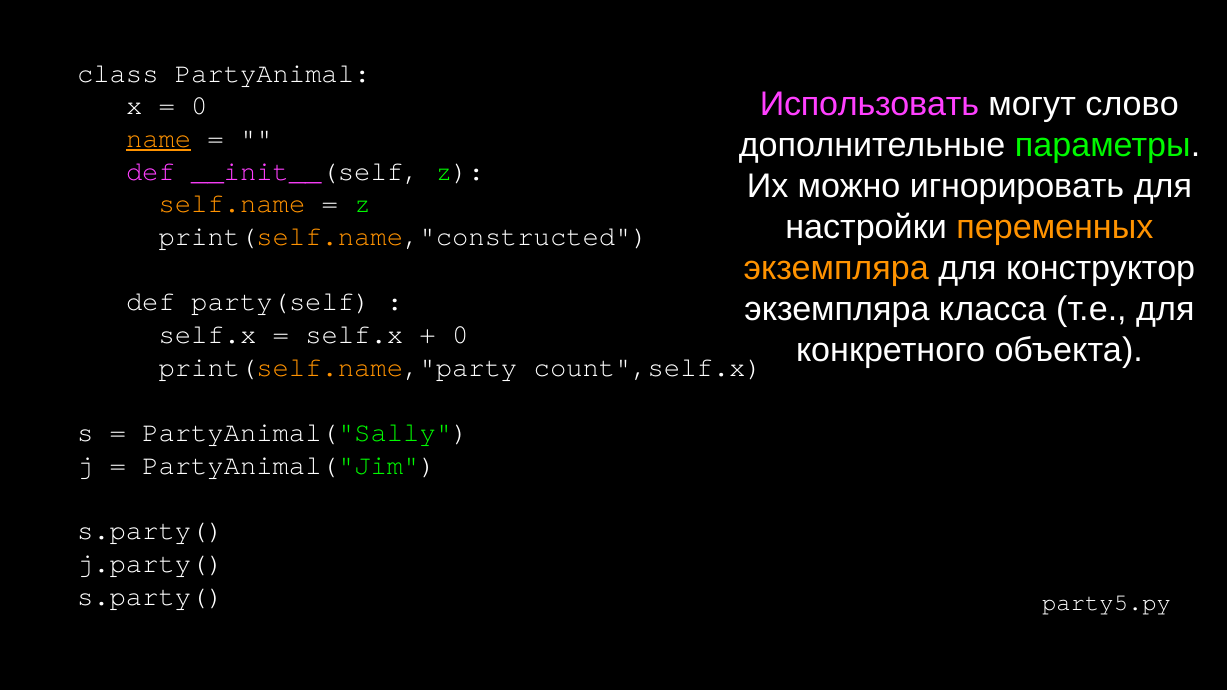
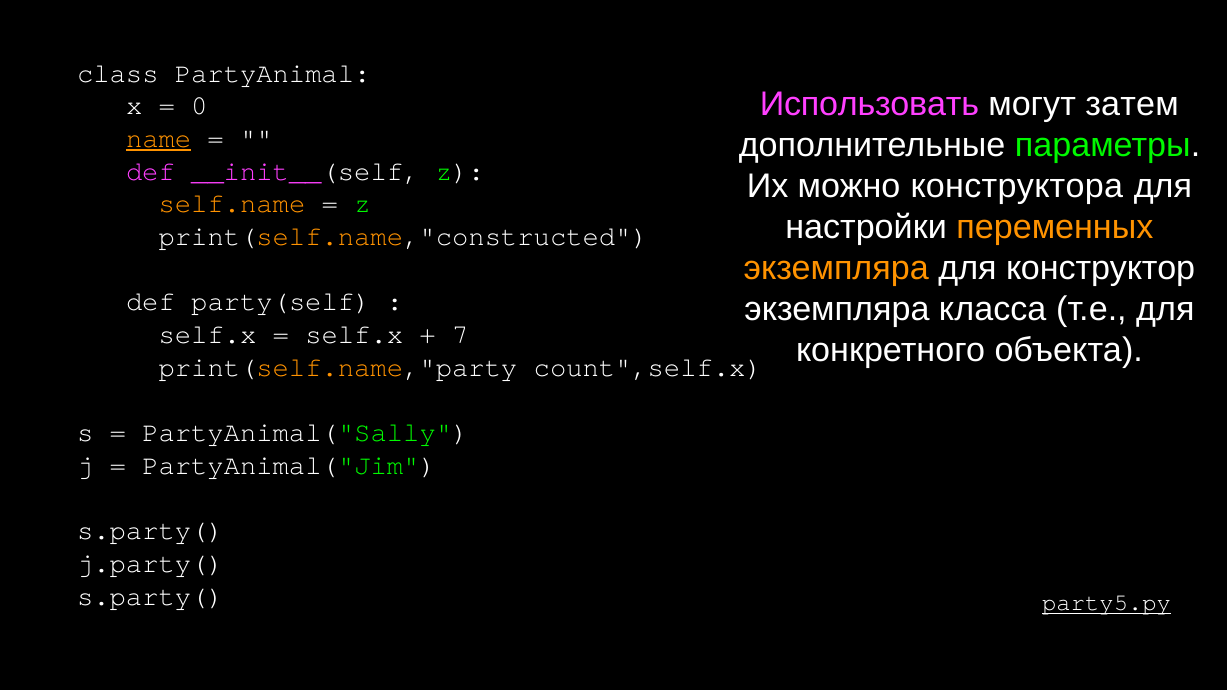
слово: слово -> затем (1132, 105)
игнорировать: игнорировать -> конструктора (1017, 186)
0: 0 -> 7 (460, 335)
party5.py underline: none -> present (1107, 603)
